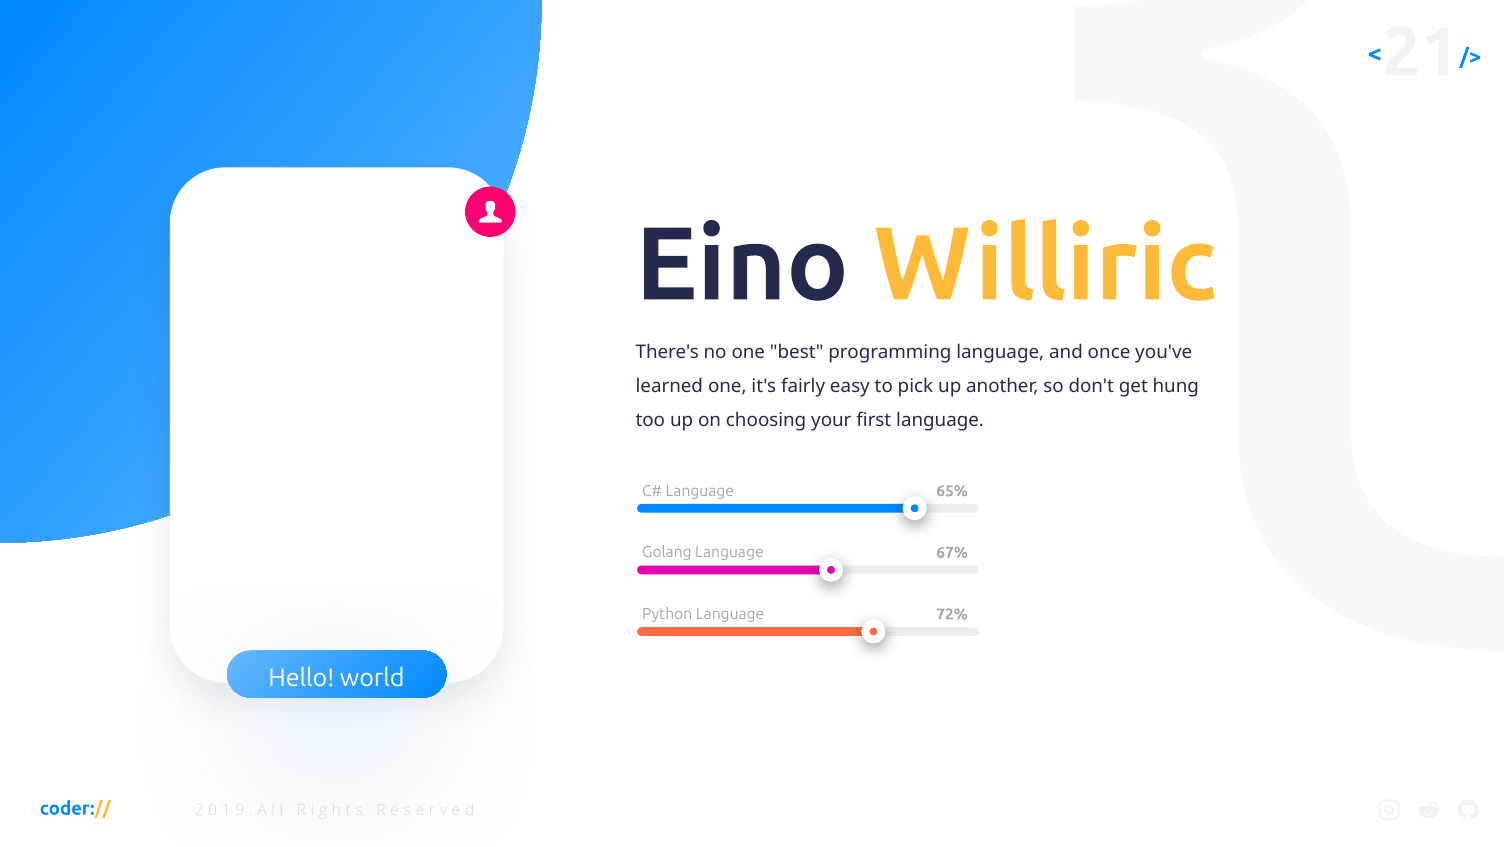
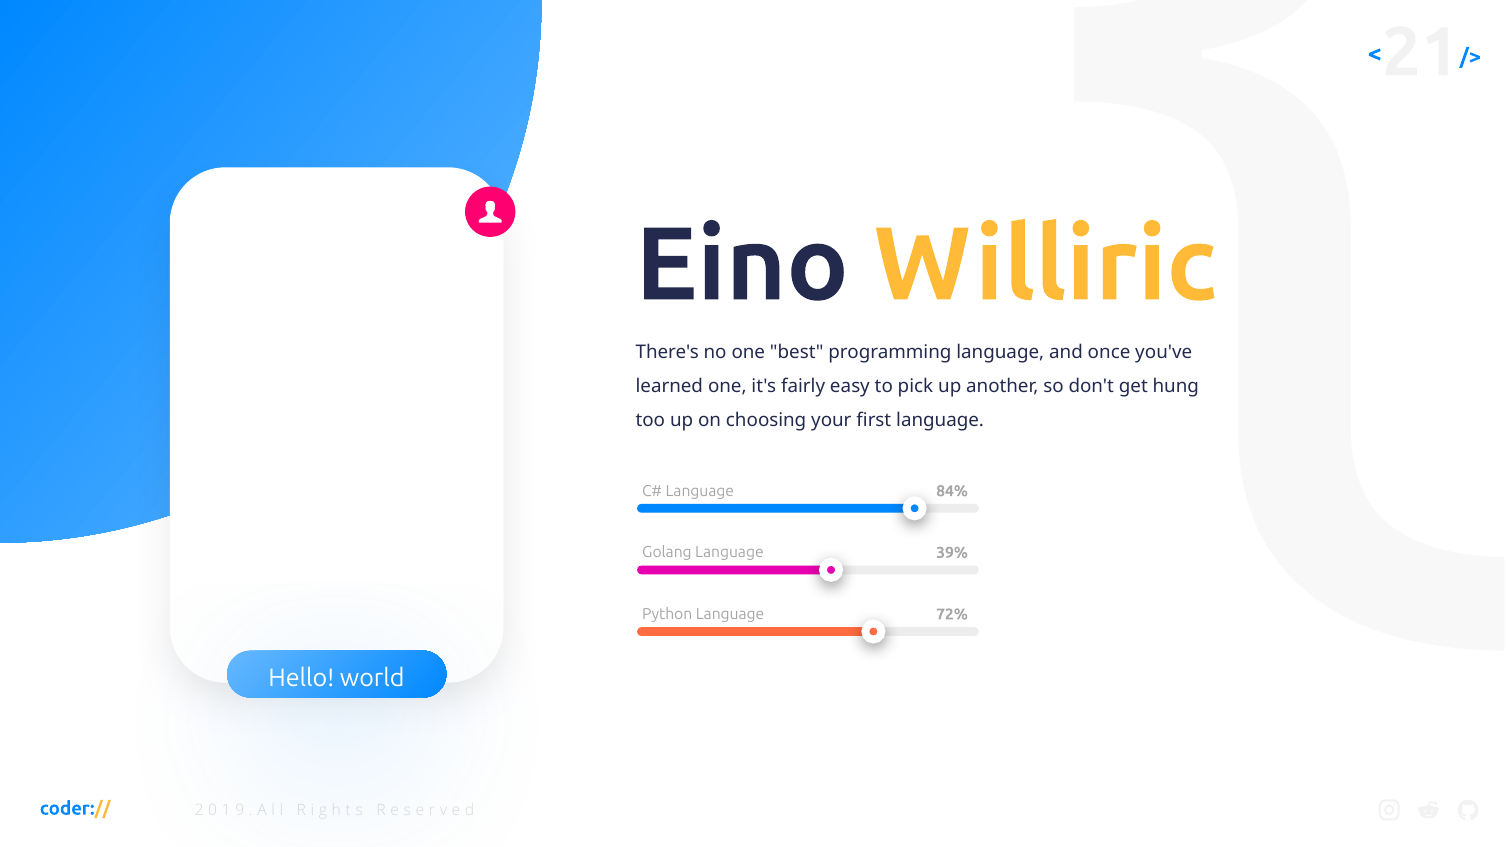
65%: 65% -> 84% (952, 491)
67%: 67% -> 39% (952, 553)
